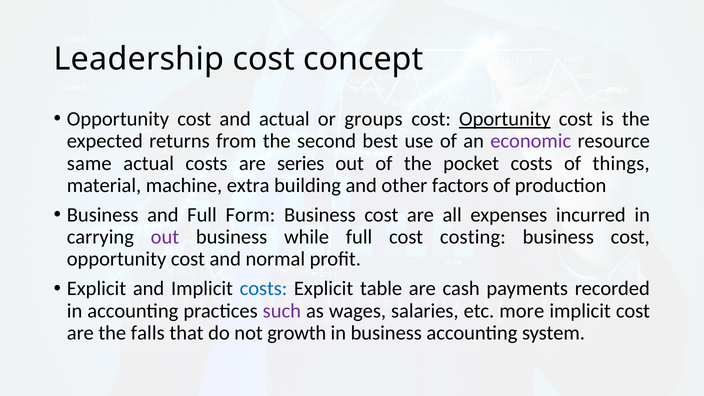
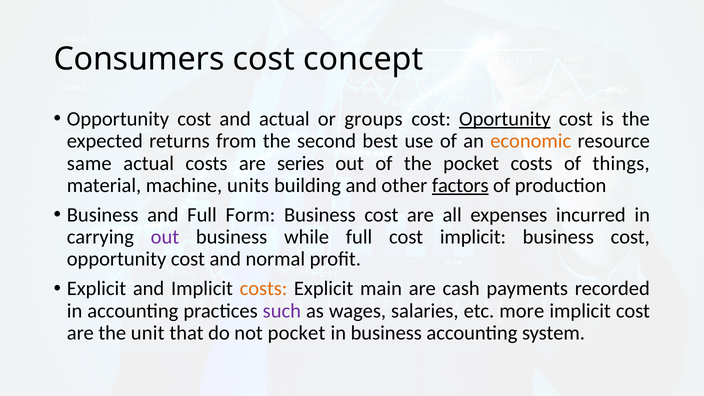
Leadership: Leadership -> Consumers (139, 59)
economic colour: purple -> orange (531, 141)
extra: extra -> units (248, 185)
factors underline: none -> present (460, 185)
cost costing: costing -> implicit (473, 237)
costs colour: blue -> orange (264, 289)
table: table -> main (381, 289)
falls: falls -> unit (148, 333)
not growth: growth -> pocket (297, 333)
